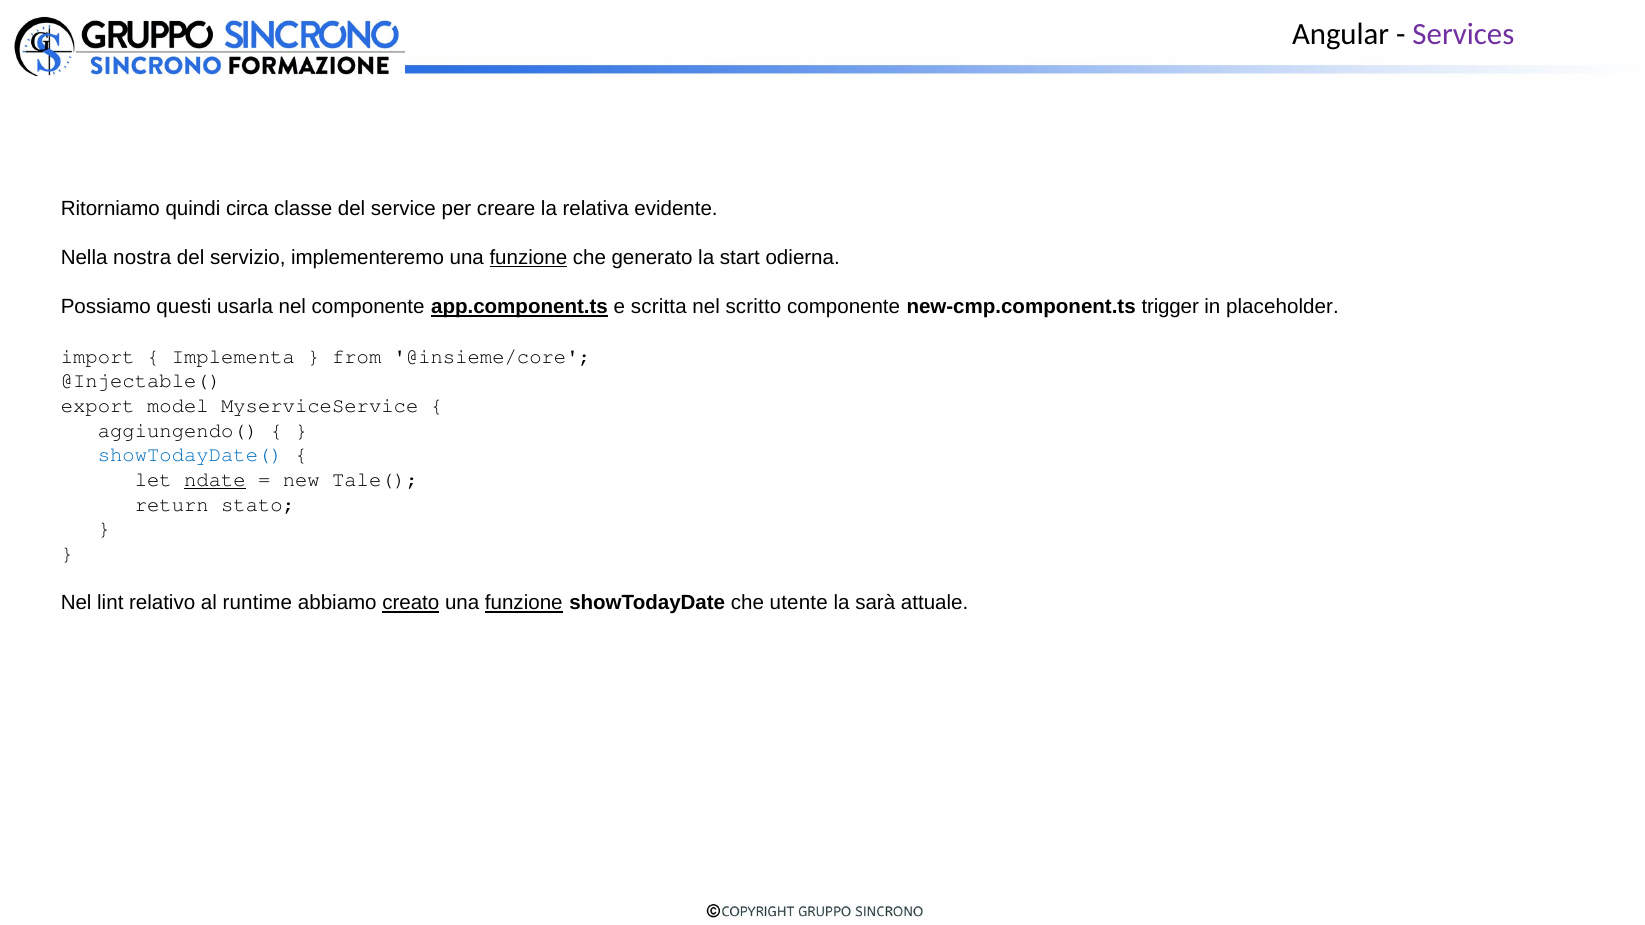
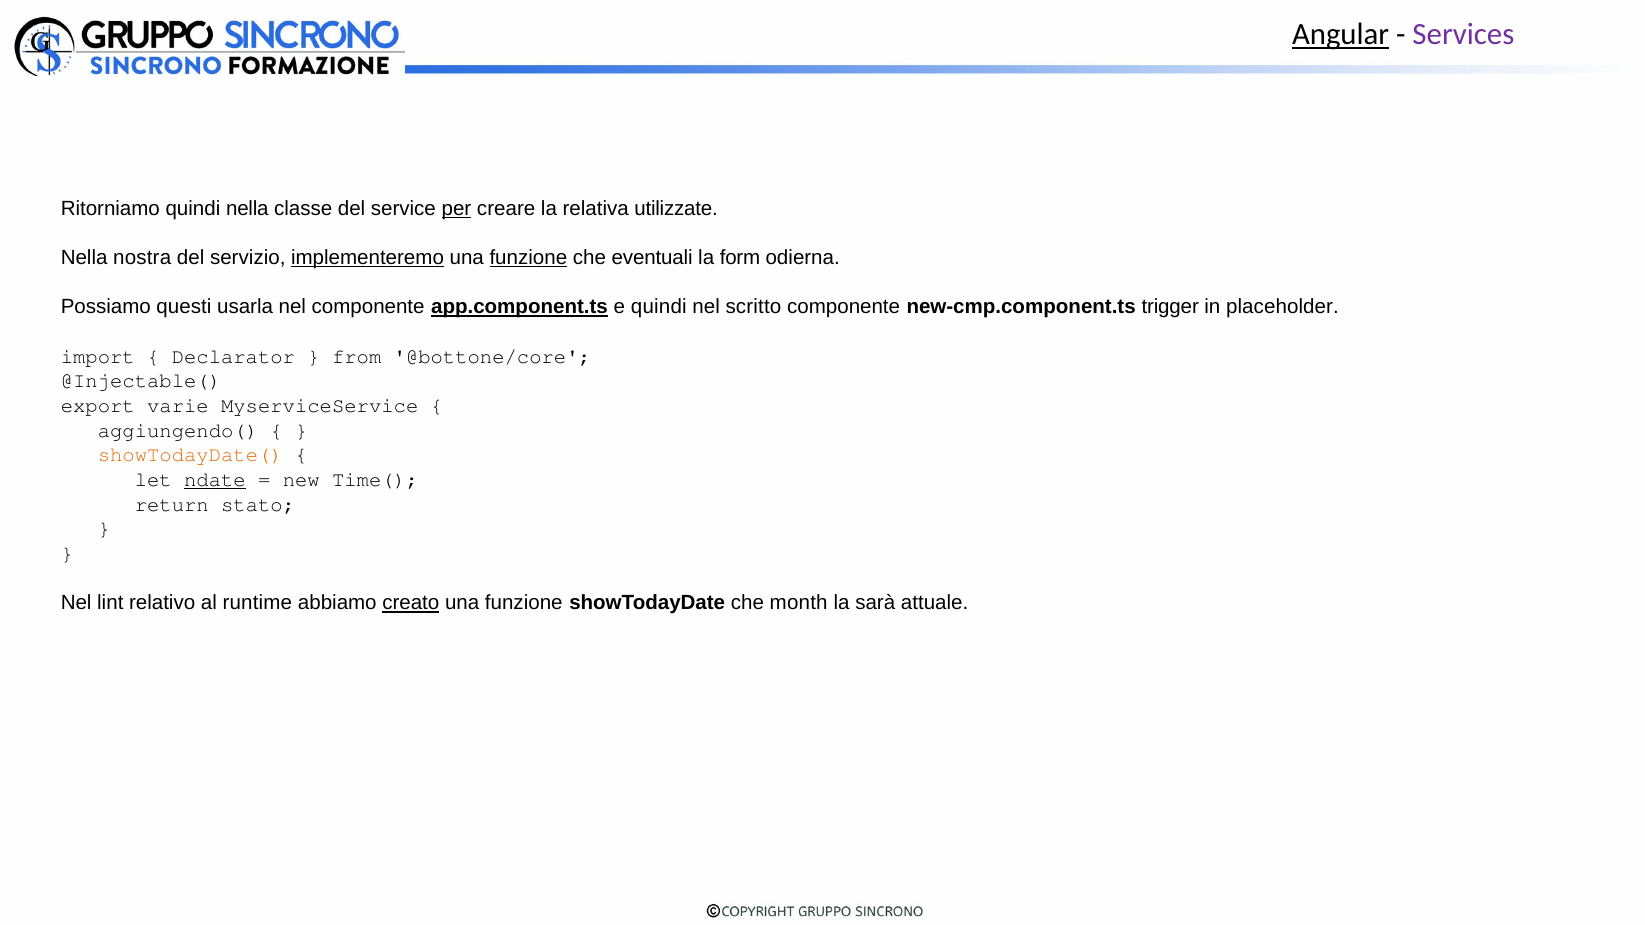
Angular underline: none -> present (1341, 35)
quindi circa: circa -> nella (247, 209)
per underline: none -> present (457, 209)
evidente: evidente -> utilizzate (676, 209)
implementeremo underline: none -> present (367, 258)
generato: generato -> eventuali (652, 258)
start: start -> form (740, 258)
e scritta: scritta -> quindi (659, 307)
Implementa: Implementa -> Declarator (233, 357)
@insieme/core: @insieme/core -> @bottone/core (492, 357)
model: model -> varie (178, 406)
showTodayDate( colour: blue -> orange (190, 455)
Tale(: Tale( -> Time( (375, 480)
funzione underline: present -> none (524, 603)
utente: utente -> month (799, 603)
